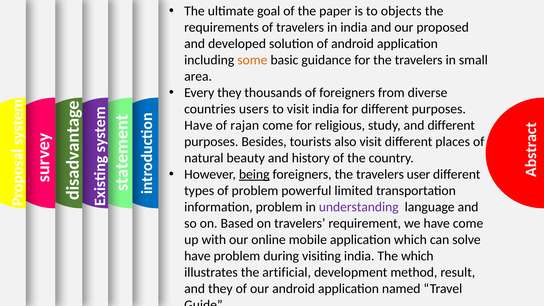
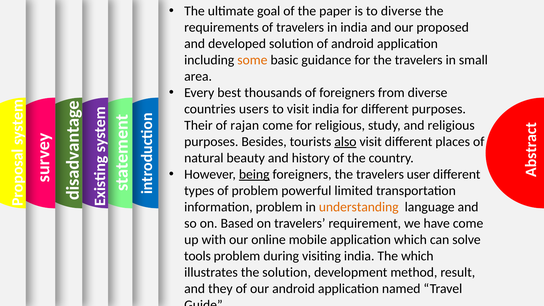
to objects: objects -> diverse (401, 11)
Every they: they -> best (229, 93)
Have: Have -> Their (198, 125)
and different: different -> religious (451, 125)
also underline: none -> present (345, 142)
understanding colour: purple -> orange (359, 207)
have: have -> tools (197, 256)
the artificial: artificial -> solution (287, 272)
